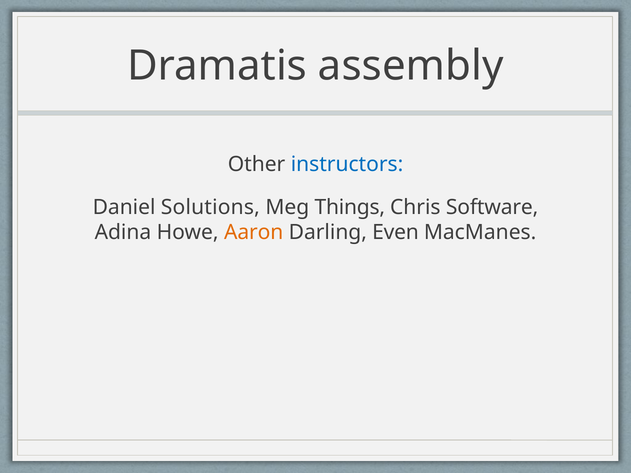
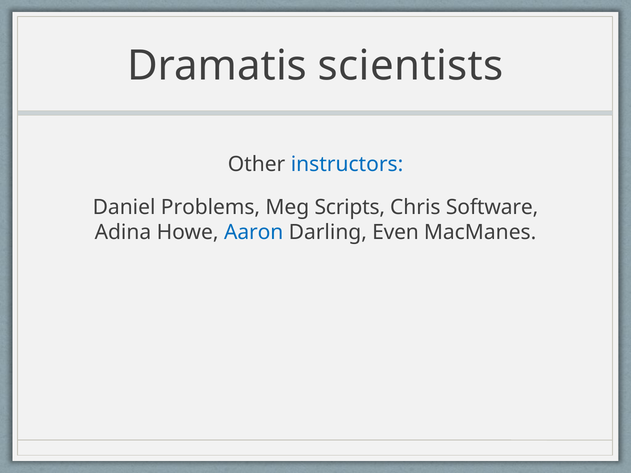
assembly: assembly -> scientists (411, 66)
Solutions: Solutions -> Problems (210, 207)
Things: Things -> Scripts (350, 207)
Aaron colour: orange -> blue (254, 233)
